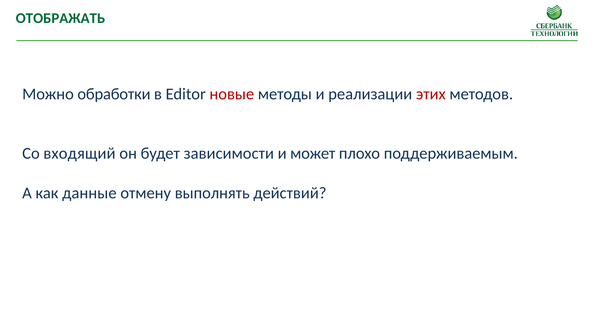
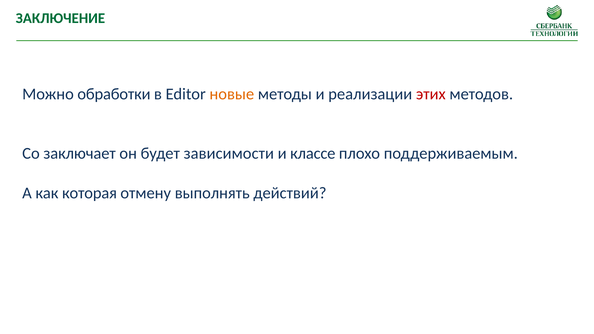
ОТОБРАЖАТЬ: ОТОБРАЖАТЬ -> ЗАКЛЮЧЕНИЕ (60, 18)
новые colour: red -> orange (232, 94)
входящий: входящий -> заключает (80, 153)
может: может -> классе (313, 153)
данные: данные -> которая (90, 193)
